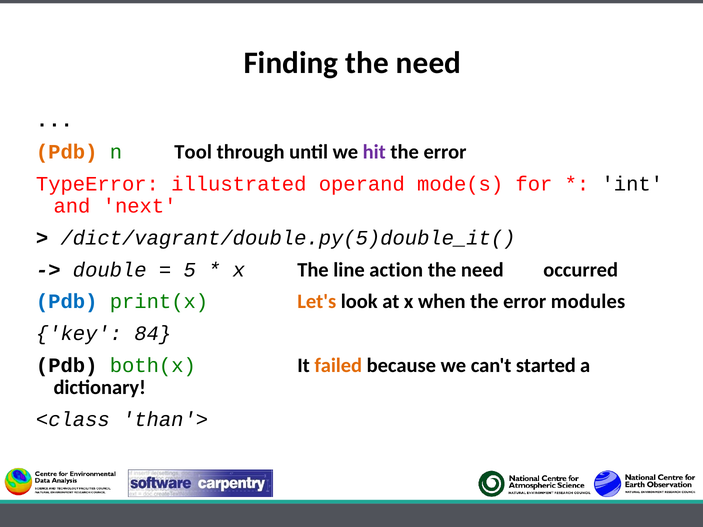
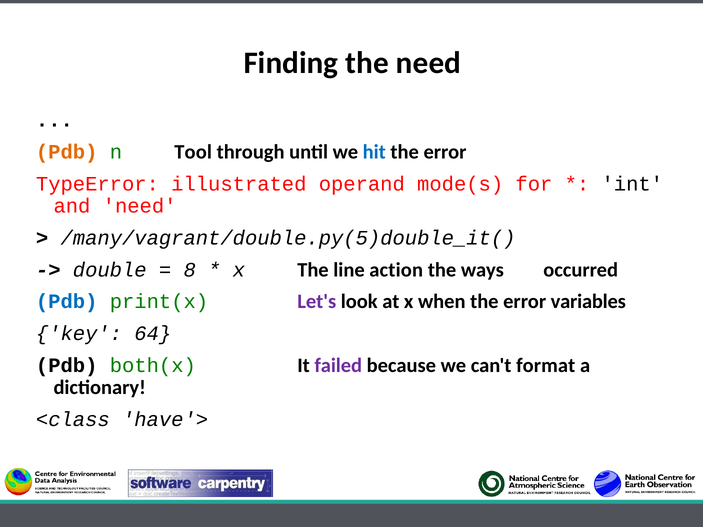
hit colour: purple -> blue (374, 152)
and next: next -> need (140, 206)
/dict/vagrant/double.py(5)double_it(: /dict/vagrant/double.py(5)double_it( -> /many/vagrant/double.py(5)double_it( (288, 238)
5: 5 -> 8 (190, 270)
need: need -> ways (482, 270)
Let's colour: orange -> purple (317, 302)
modules: modules -> variables (588, 302)
84: 84 -> 64 (153, 334)
failed colour: orange -> purple (338, 366)
started: started -> format (546, 366)
than'>: than'> -> have'> (165, 420)
